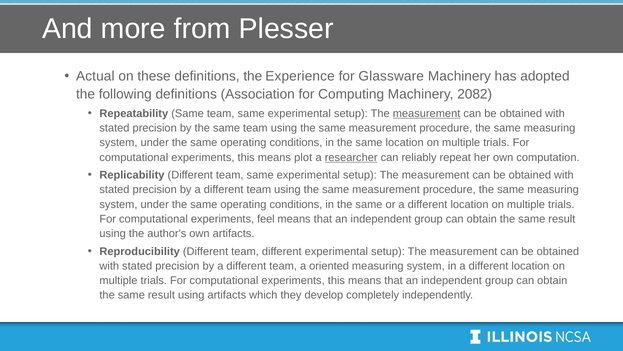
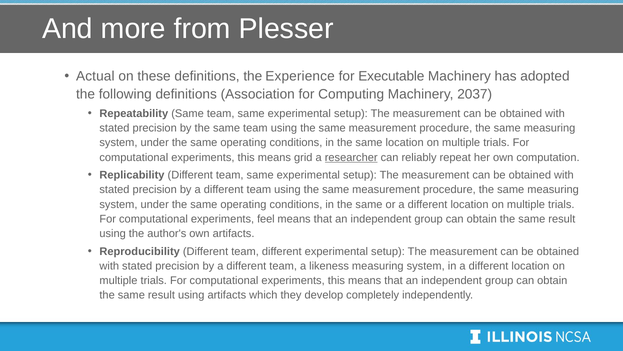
Glassware: Glassware -> Executable (391, 76)
2082: 2082 -> 2037 (475, 94)
measurement underline: present -> none (427, 113)
plot: plot -> grid (303, 157)
oriented: oriented -> likeness (329, 266)
